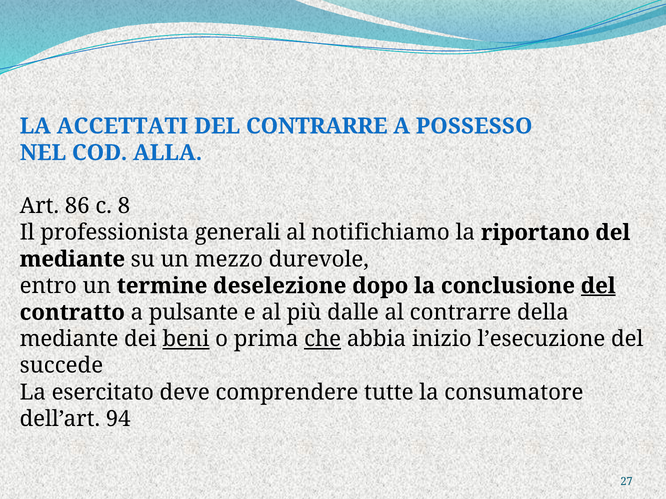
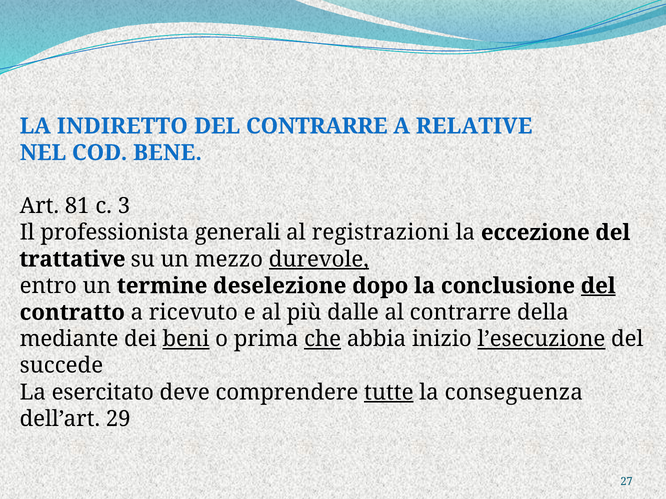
ACCETTATI: ACCETTATI -> INDIRETTO (122, 126)
POSSESSO: POSSESSO -> RELATIVE (474, 126)
ALLA: ALLA -> BENE (168, 153)
86: 86 -> 81 (77, 206)
8: 8 -> 3 (124, 206)
notifichiamo: notifichiamo -> registrazioni (381, 233)
riportano: riportano -> eccezione (535, 233)
mediante: mediante -> trattative (72, 259)
durevole underline: none -> present (319, 259)
pulsante: pulsante -> ricevuto (193, 313)
l’esecuzione underline: none -> present (541, 339)
tutte underline: none -> present (389, 393)
consumatore: consumatore -> conseguenza (514, 393)
94: 94 -> 29 (118, 419)
